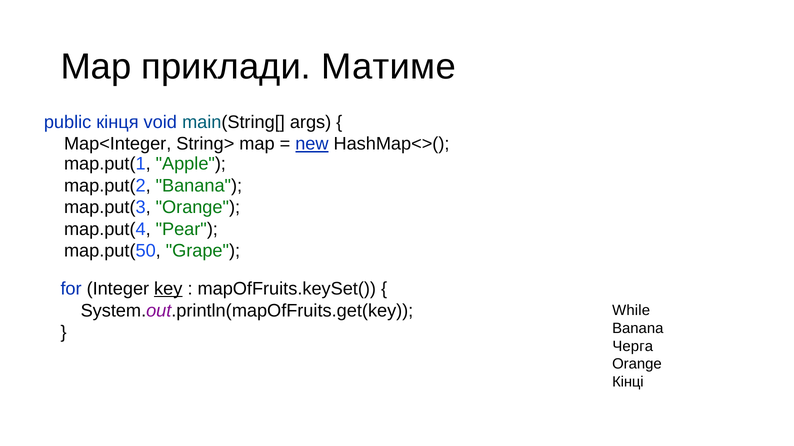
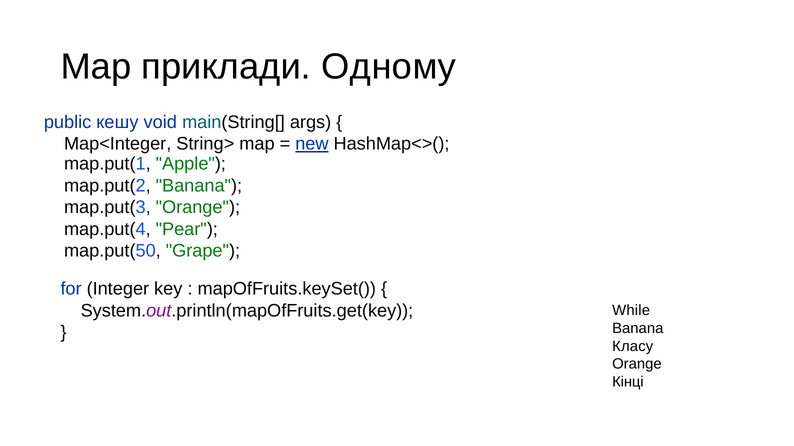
Матиме: Матиме -> Одному (389, 67)
кінця: кінця -> кешу (117, 122)
key underline: present -> none (168, 289)
Черга: Черга -> Класу (633, 347)
